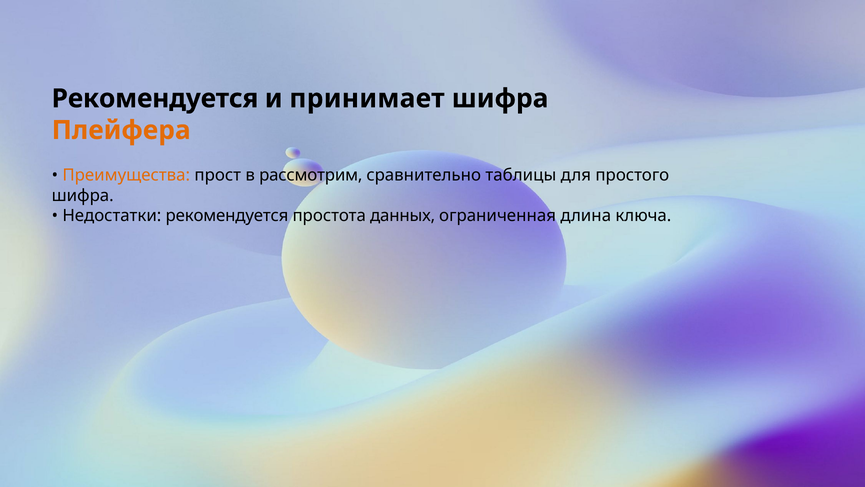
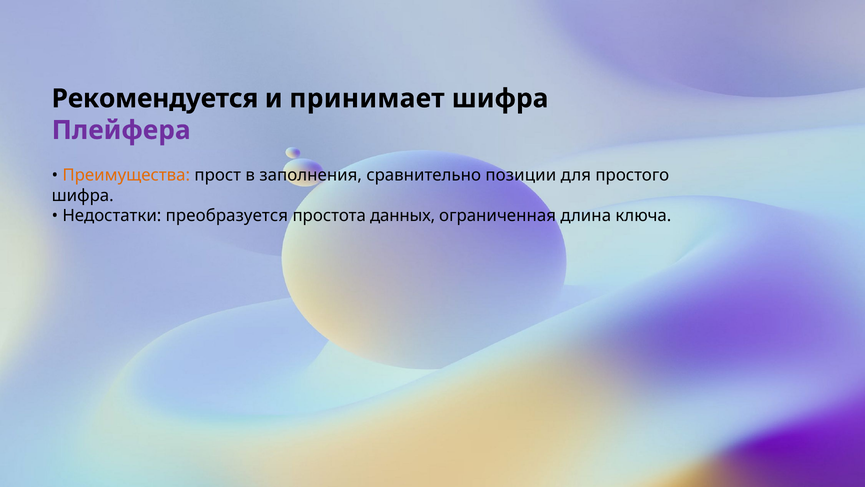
Плейфера colour: orange -> purple (121, 130)
рассмотрим: рассмотрим -> заполнения (311, 175)
таблицы: таблицы -> позиции (521, 175)
Недостатки рекомендуется: рекомендуется -> преобразуется (227, 216)
